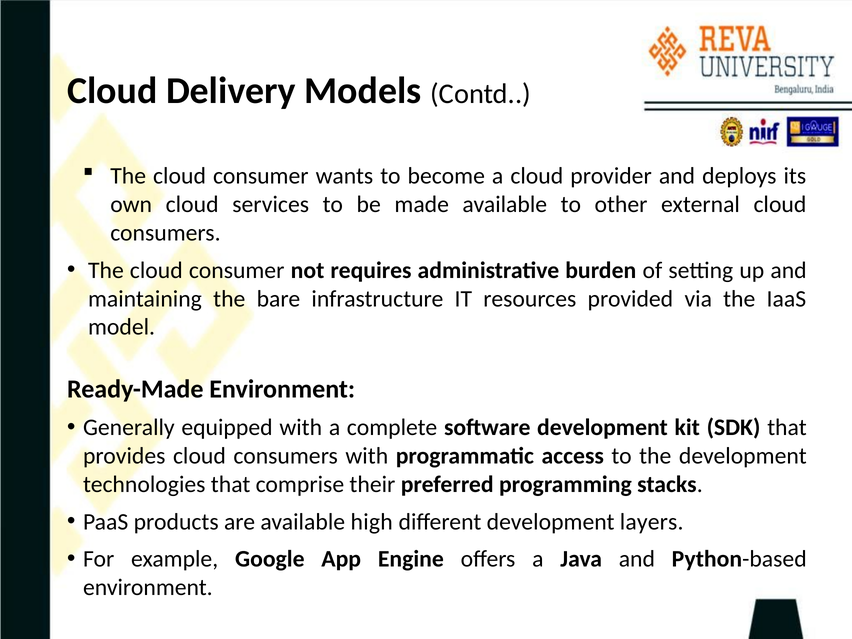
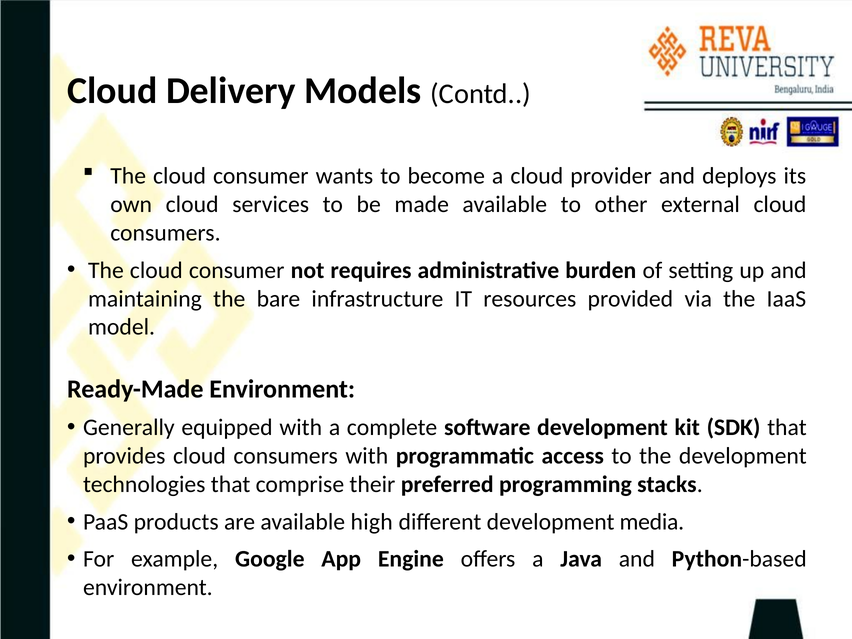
layers: layers -> media (652, 522)
